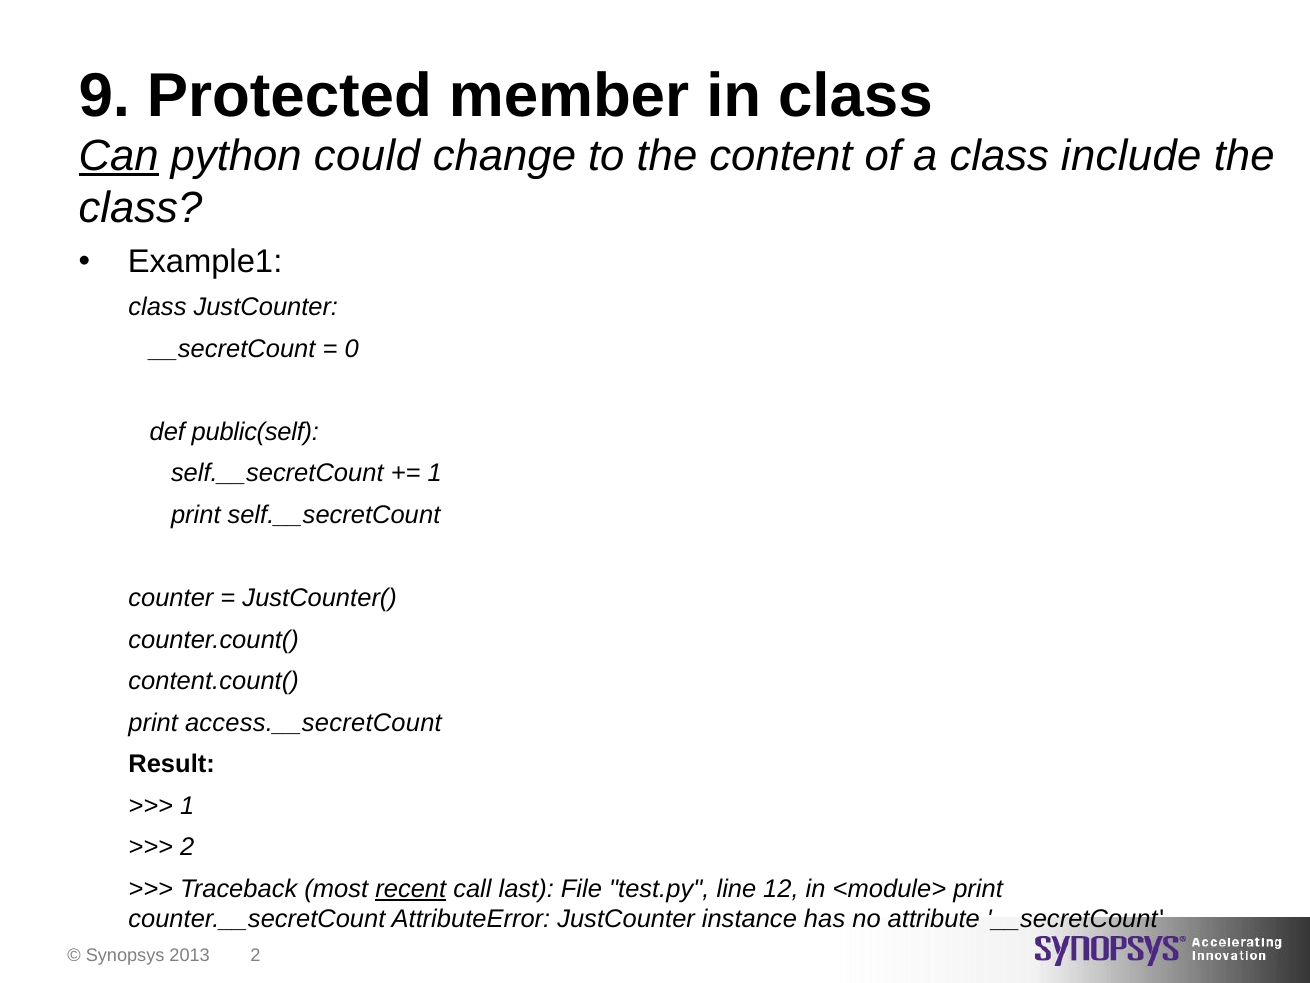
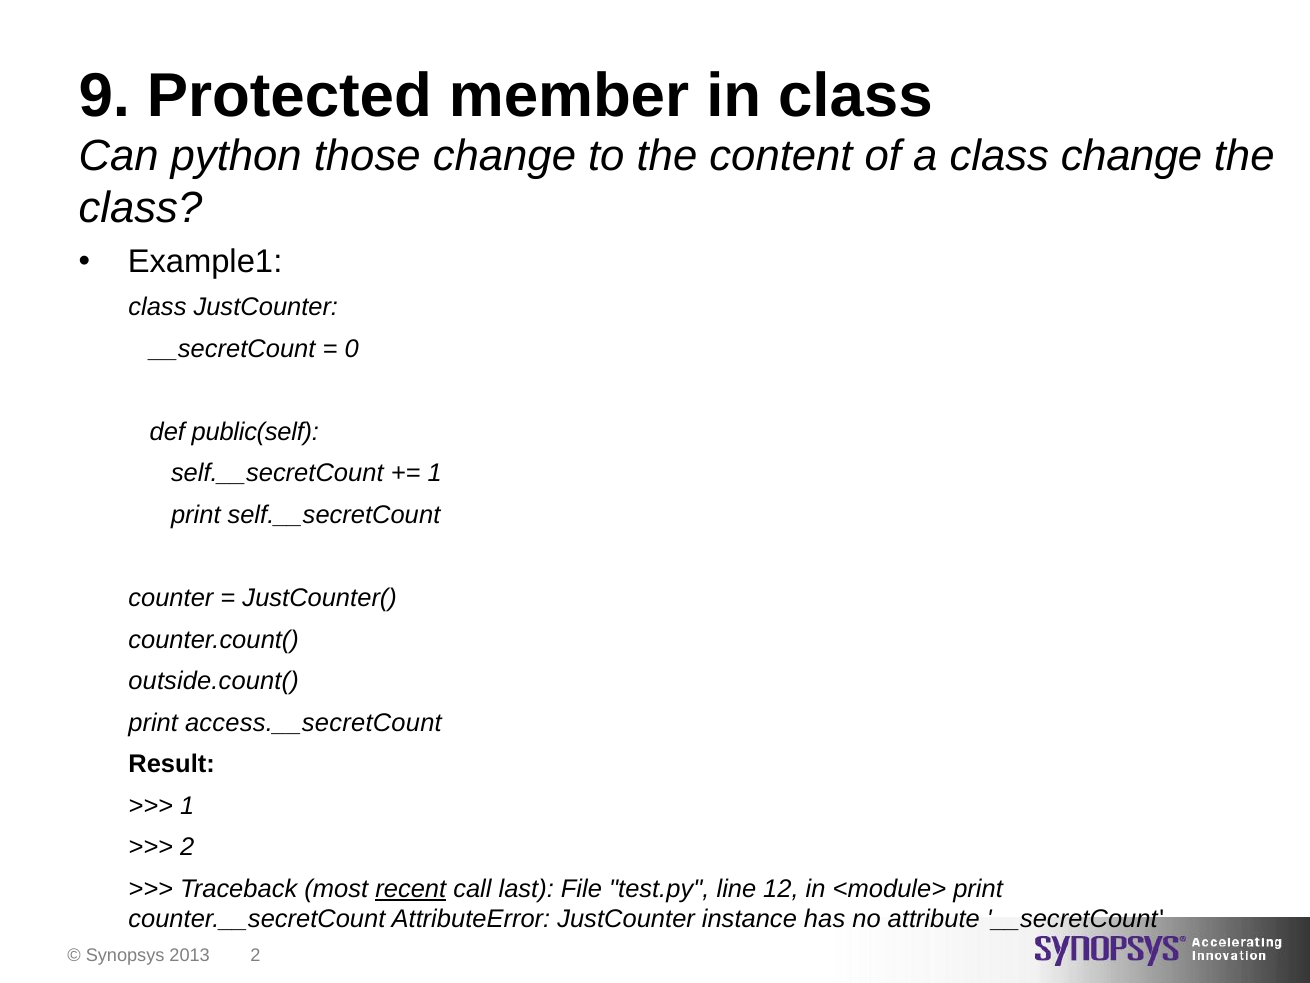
Can underline: present -> none (119, 156)
could: could -> those (367, 156)
class include: include -> change (1132, 156)
content.count(: content.count( -> outside.count( (214, 681)
